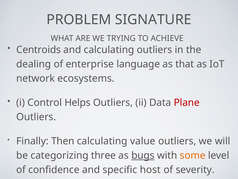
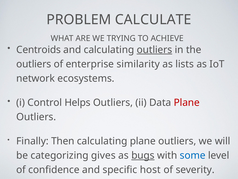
SIGNATURE: SIGNATURE -> CALCULATE (153, 20)
outliers underline: none -> present (154, 50)
dealing: dealing -> outliers (34, 64)
language: language -> similarity (138, 64)
that: that -> lists (185, 64)
calculating value: value -> plane (143, 141)
three: three -> gives (103, 155)
some colour: orange -> blue (193, 155)
